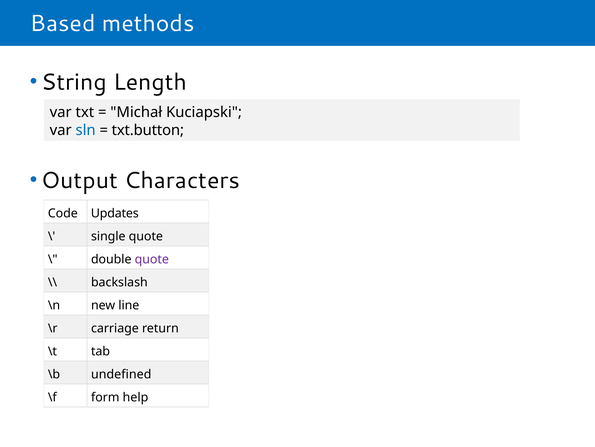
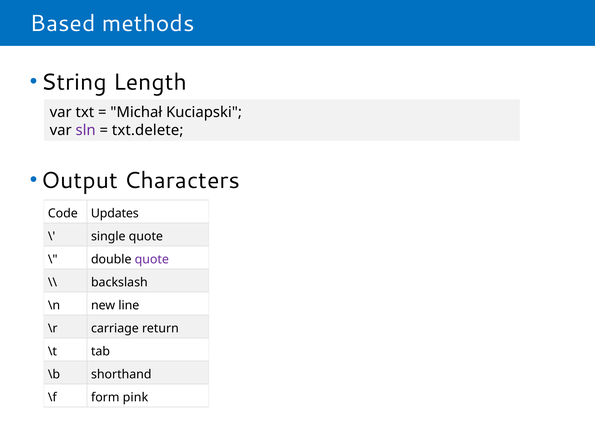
sln colour: blue -> purple (86, 130)
txt.button: txt.button -> txt.delete (148, 130)
undefined: undefined -> shorthand (121, 374)
help: help -> pink (135, 397)
